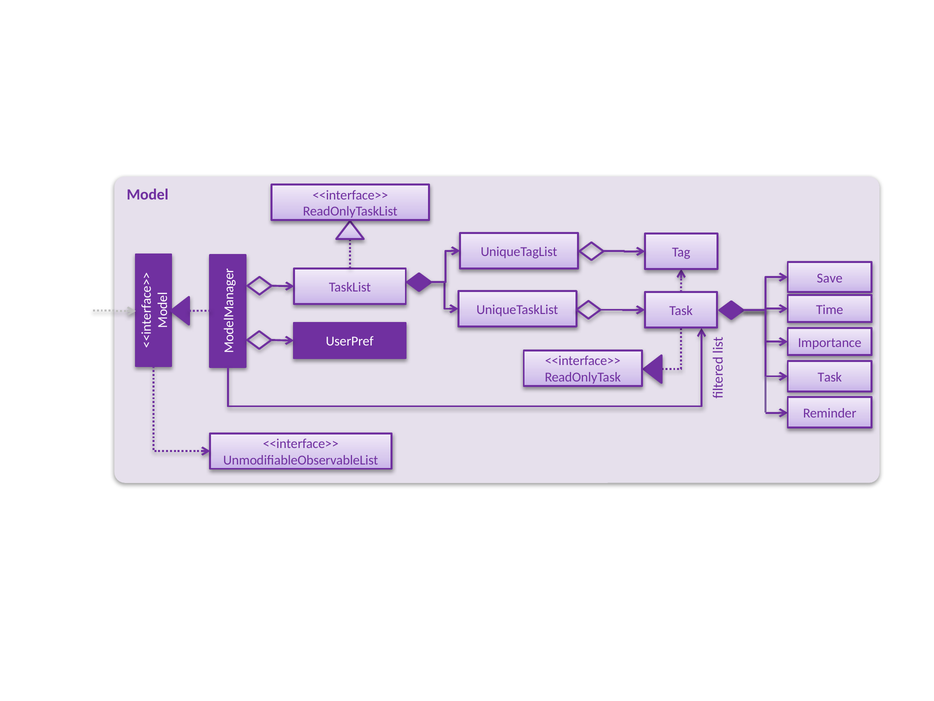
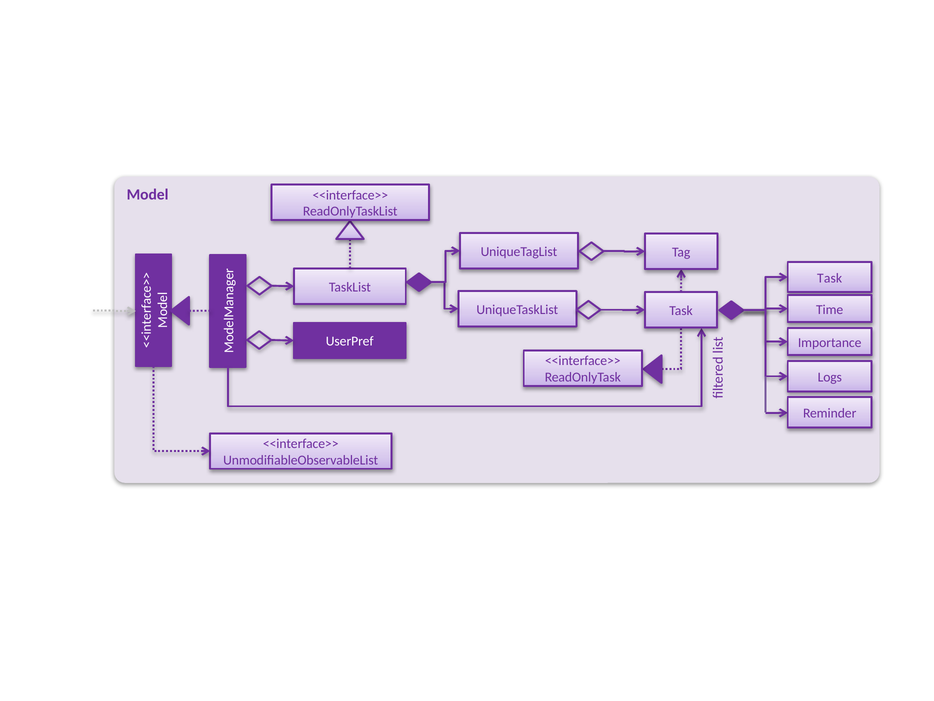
Save: Save -> Task (830, 278)
Task: Task -> Logs (830, 377)
